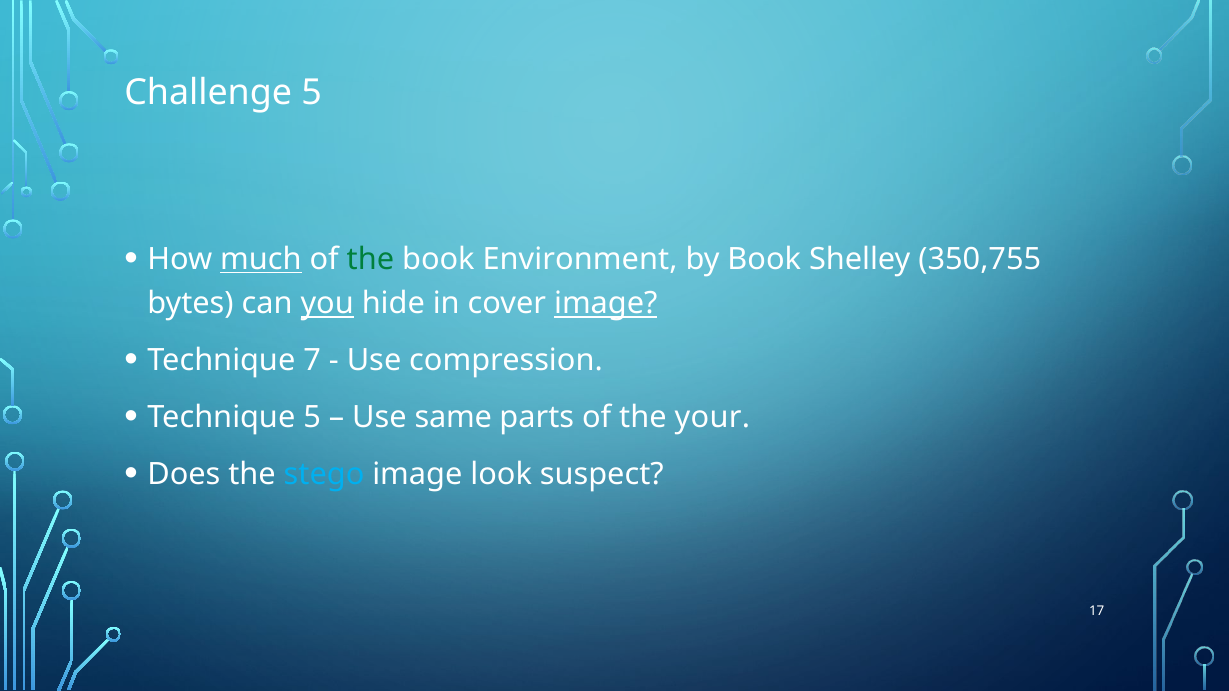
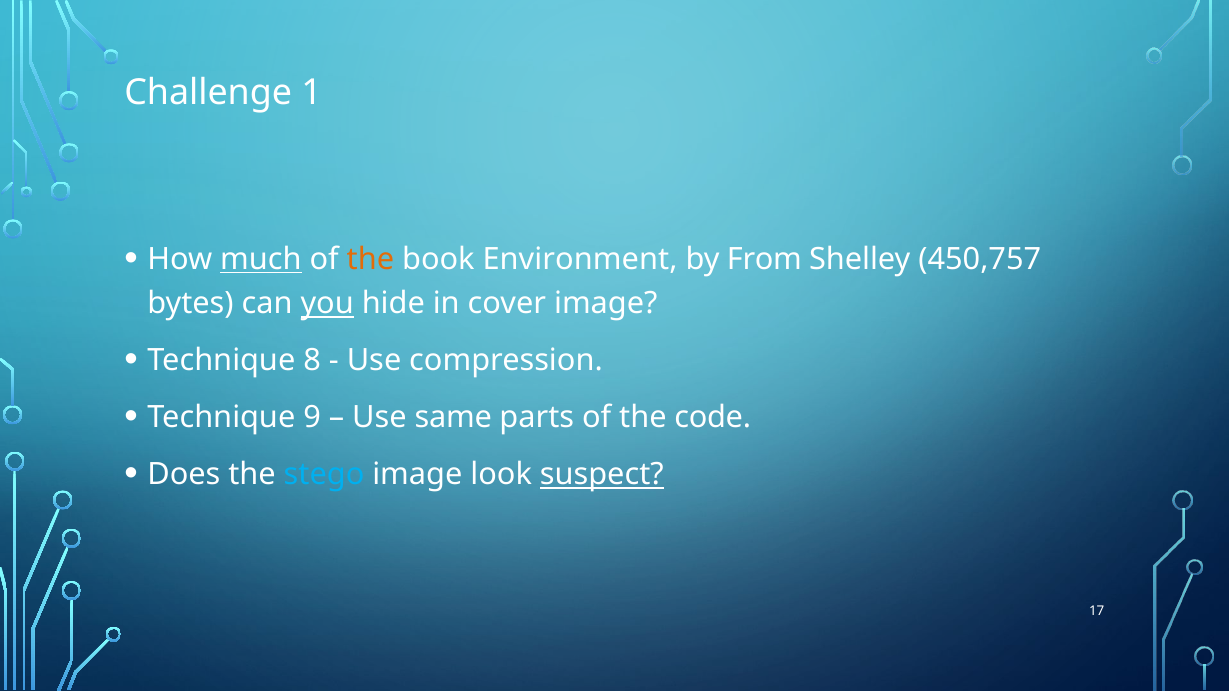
Challenge 5: 5 -> 1 (312, 93)
the colour: green -> orange (370, 259)
by Book: Book -> From (764, 259)
350,755: 350,755 -> 450,757 (980, 259)
image underline: present -> none (606, 304)
7: 7 -> 8 (312, 361)
Technique 5: 5 -> 9 (312, 418)
your: your -> code (713, 418)
suspect underline: none -> present (602, 475)
